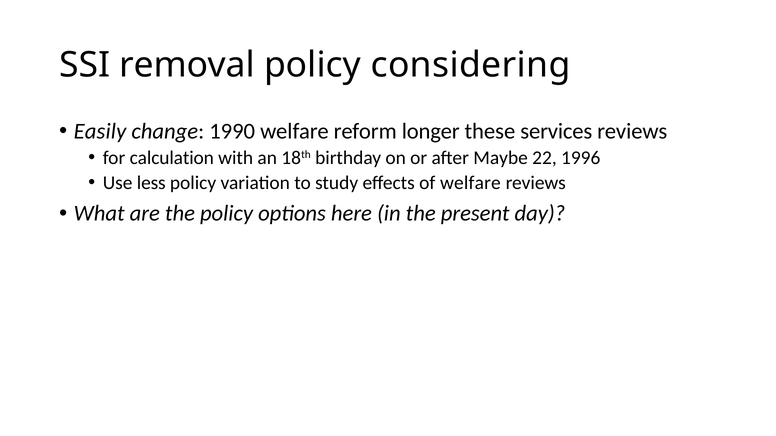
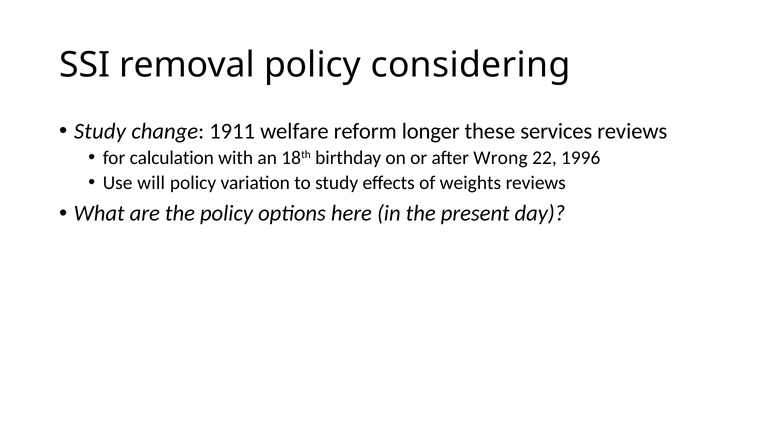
Easily: Easily -> Study (100, 131)
1990: 1990 -> 1911 (232, 131)
Maybe: Maybe -> Wrong (500, 158)
less: less -> will (151, 183)
of welfare: welfare -> weights (470, 183)
